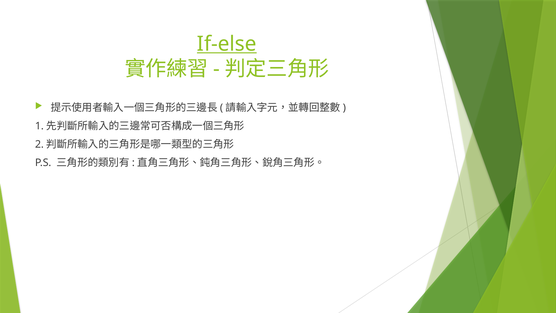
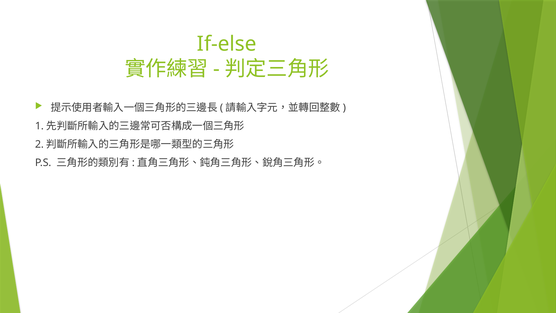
If-else underline: present -> none (227, 44)
